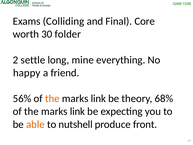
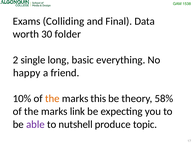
Core: Core -> Data (145, 21)
settle: settle -> single (33, 60)
mine: mine -> basic (83, 60)
56%: 56% -> 10% (22, 98)
link: link -> this (98, 98)
68%: 68% -> 58% (164, 98)
able colour: orange -> purple (35, 124)
front: front -> topic (145, 124)
